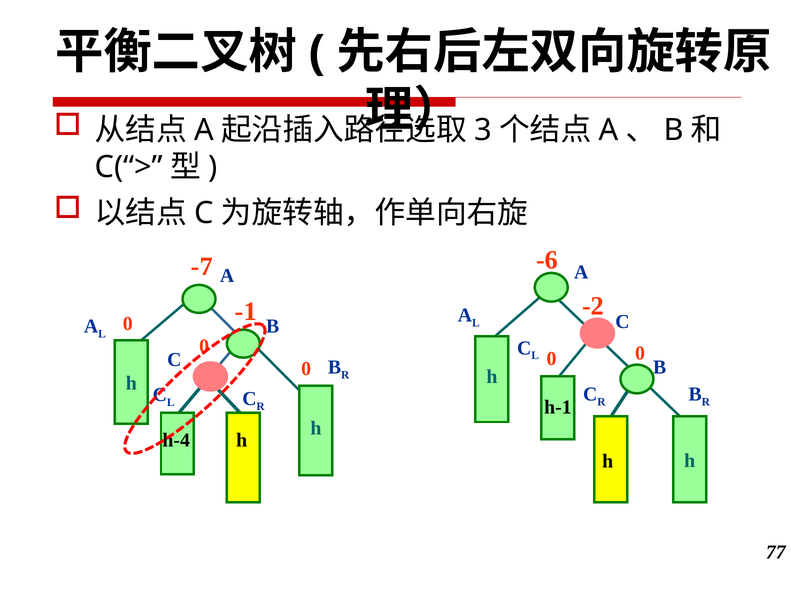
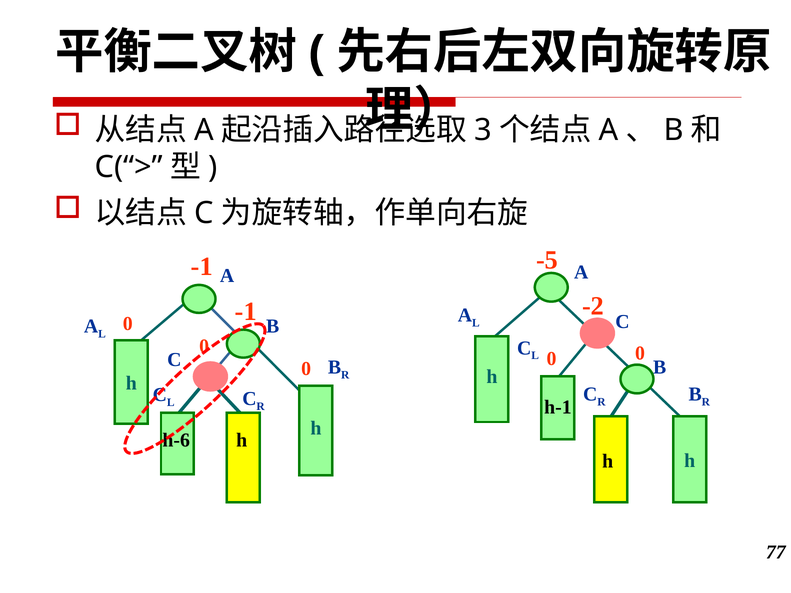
-6: -6 -> -5 (547, 260)
-7: -7 -> -1 (202, 267)
h-4: h-4 -> h-6 (176, 440)
